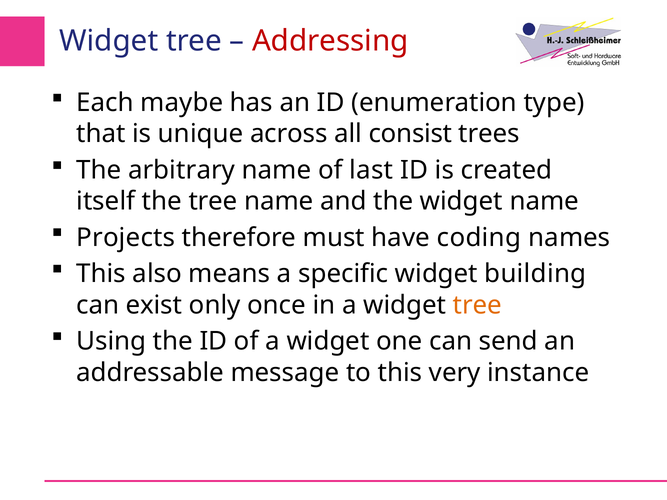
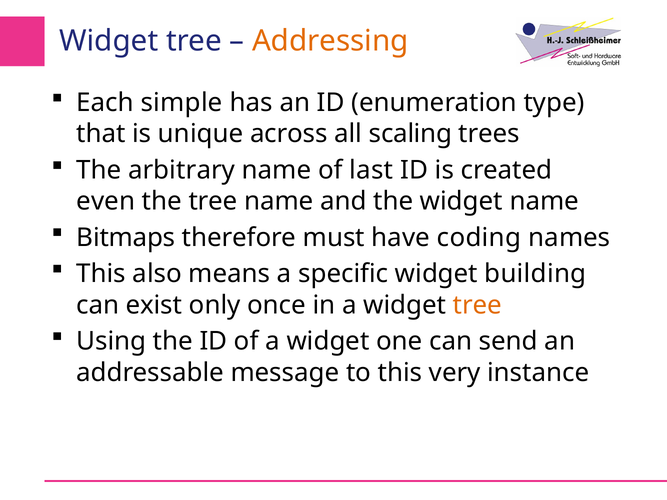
Addressing colour: red -> orange (330, 41)
maybe: maybe -> simple (182, 103)
consist: consist -> scaling (410, 134)
itself: itself -> even (106, 201)
Projects: Projects -> Bitmaps (126, 238)
